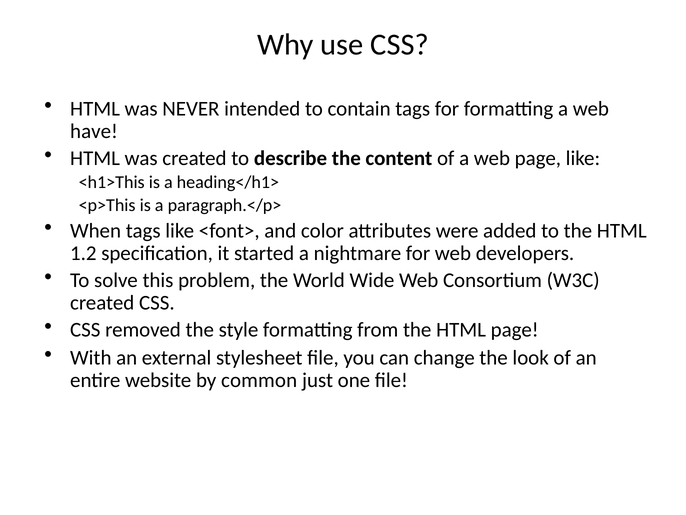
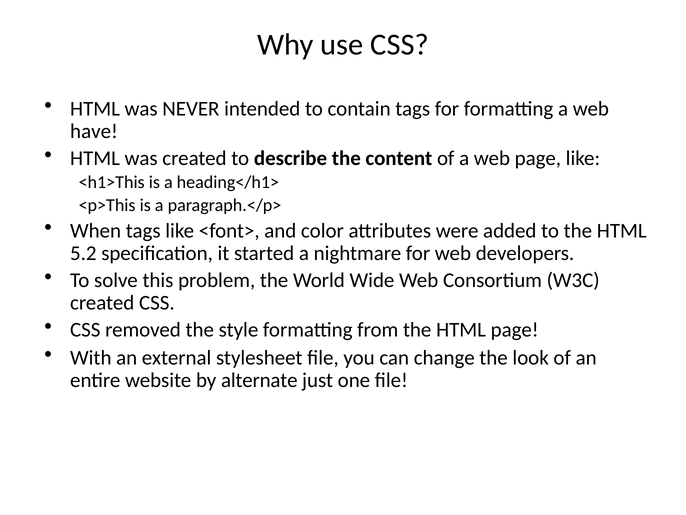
1.2: 1.2 -> 5.2 (83, 253)
common: common -> alternate (259, 380)
